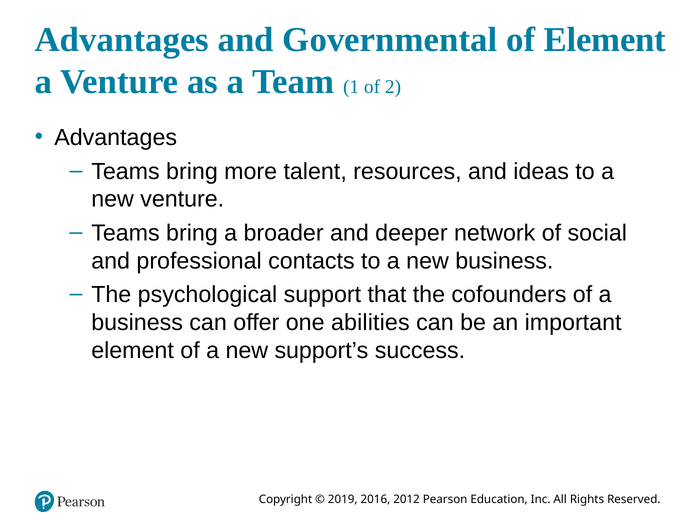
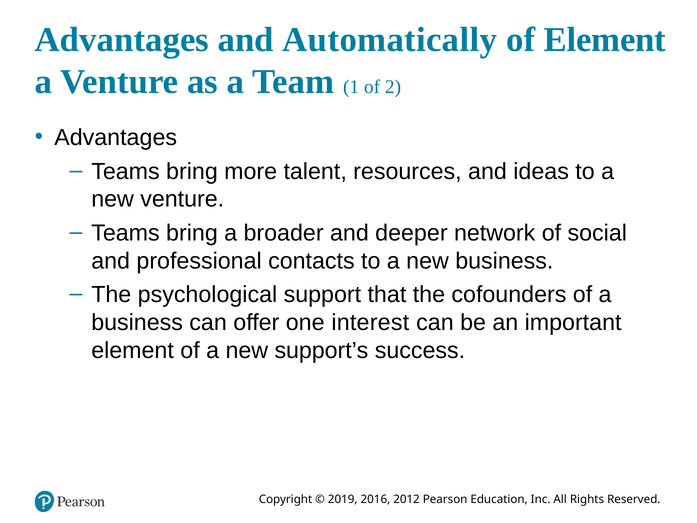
Governmental: Governmental -> Automatically (390, 40)
abilities: abilities -> interest (370, 322)
